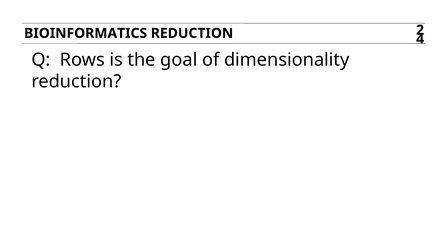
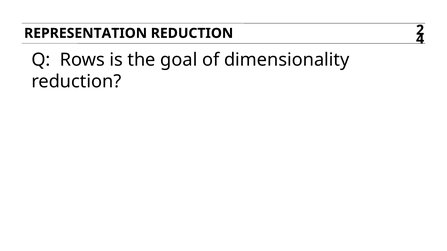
BIOINFORMATICS: BIOINFORMATICS -> REPRESENTATION (86, 33)
